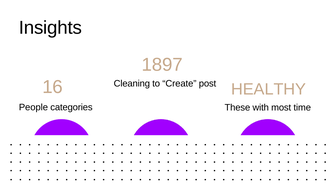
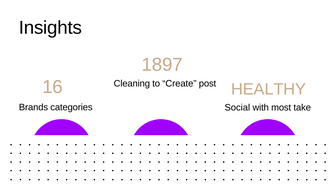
People: People -> Brands (33, 107)
These: These -> Social (237, 107)
time: time -> take (302, 107)
